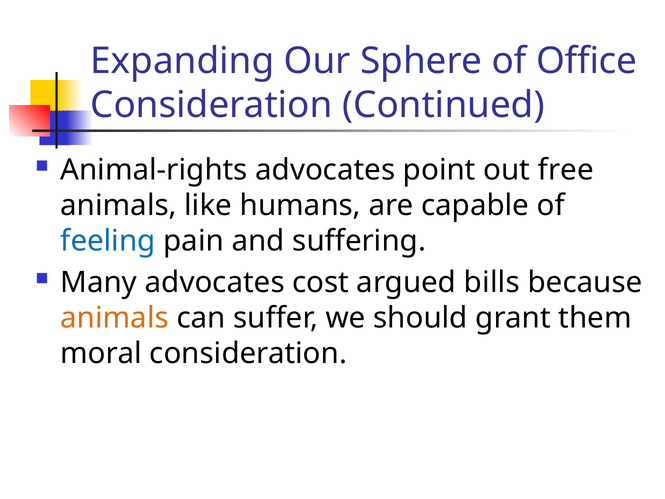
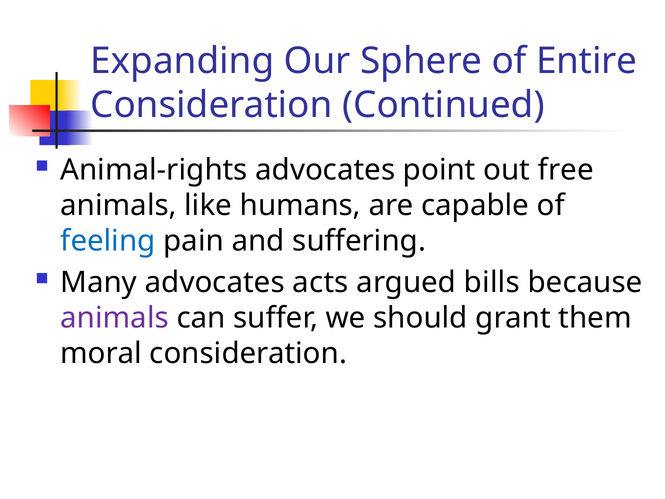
Office: Office -> Entire (587, 61)
cost: cost -> acts (320, 282)
animals colour: orange -> purple (115, 318)
